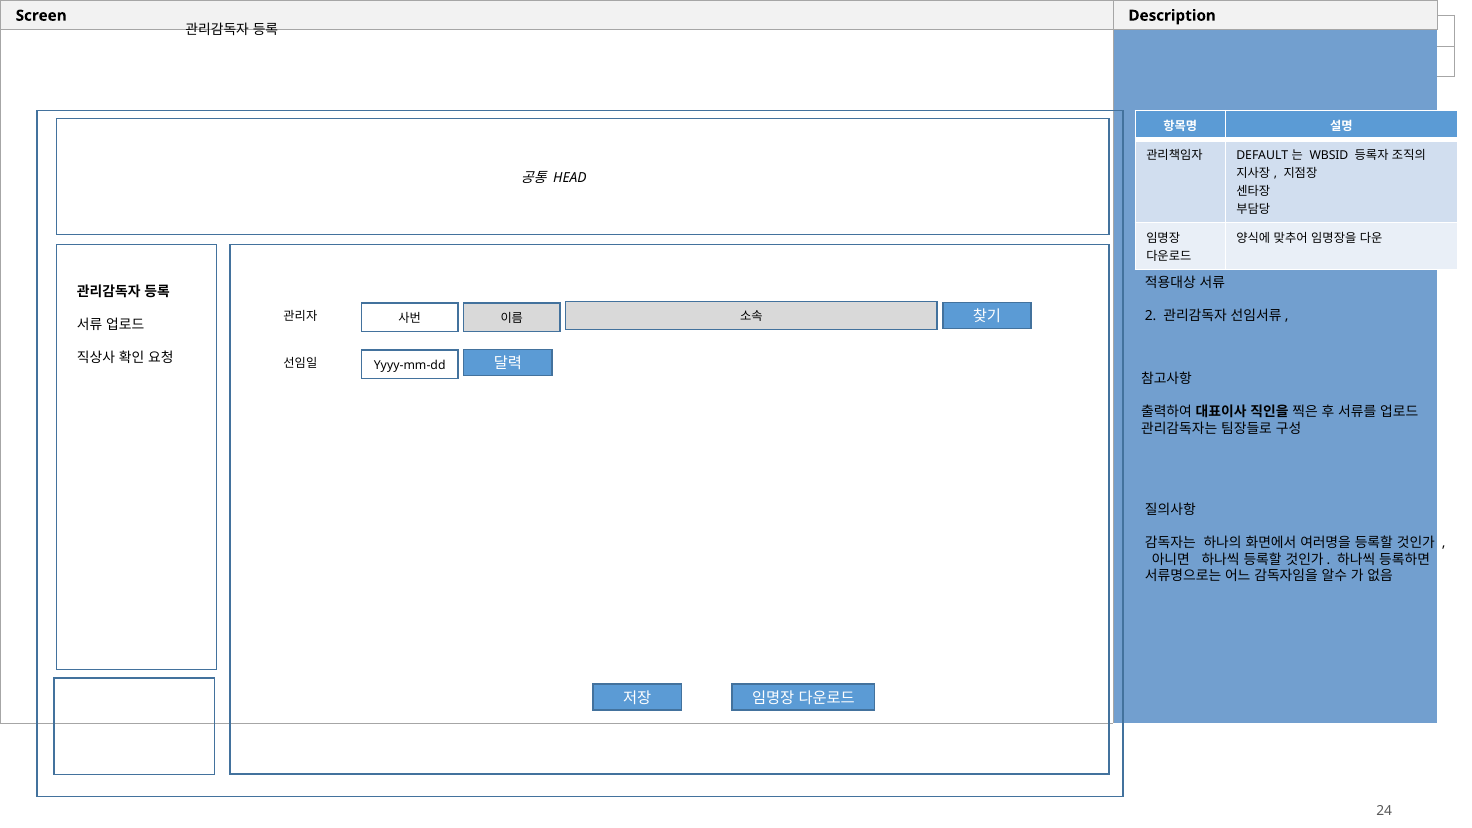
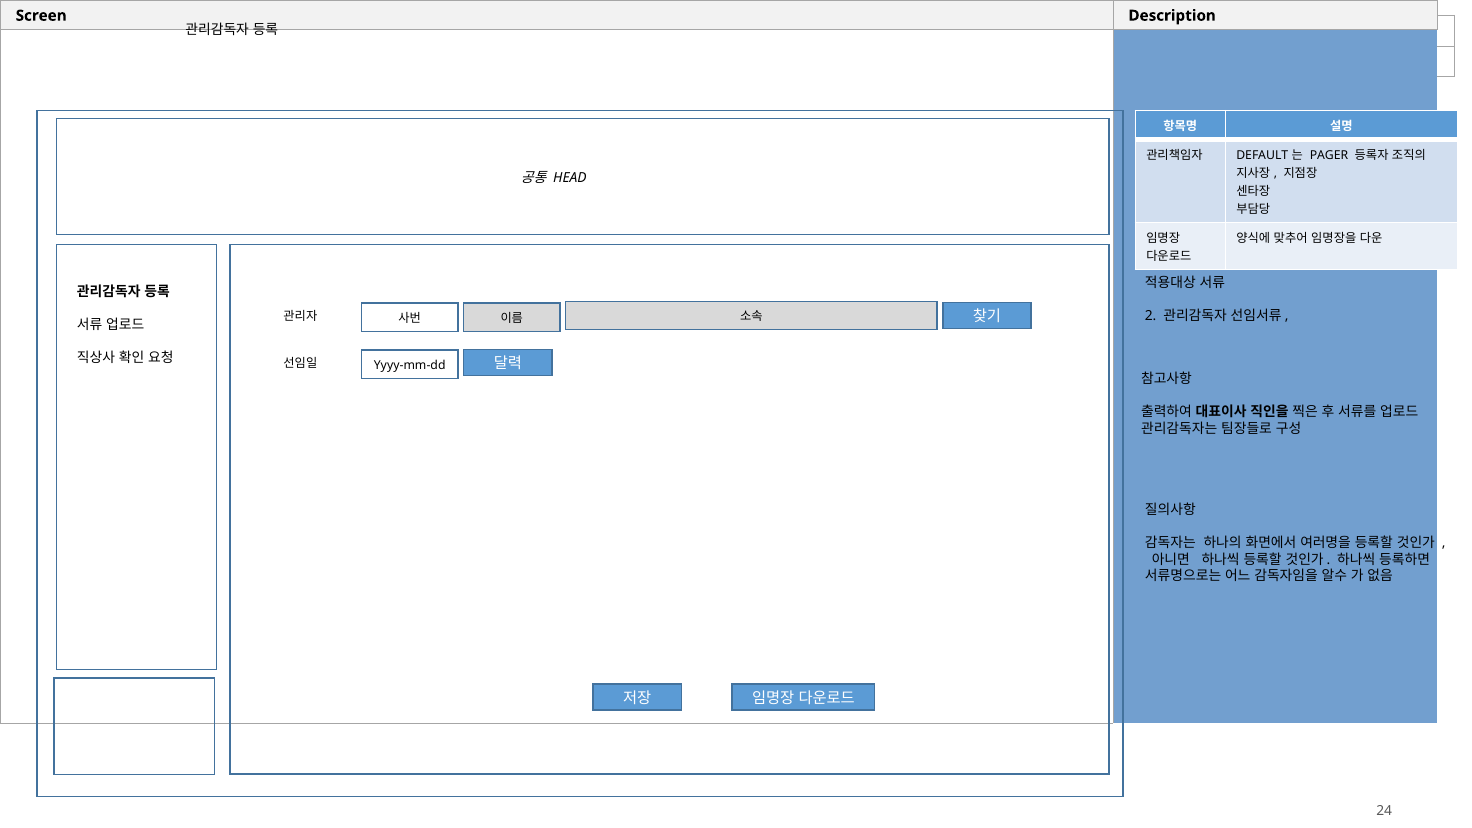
WBSID: WBSID -> PAGER (1329, 155)
